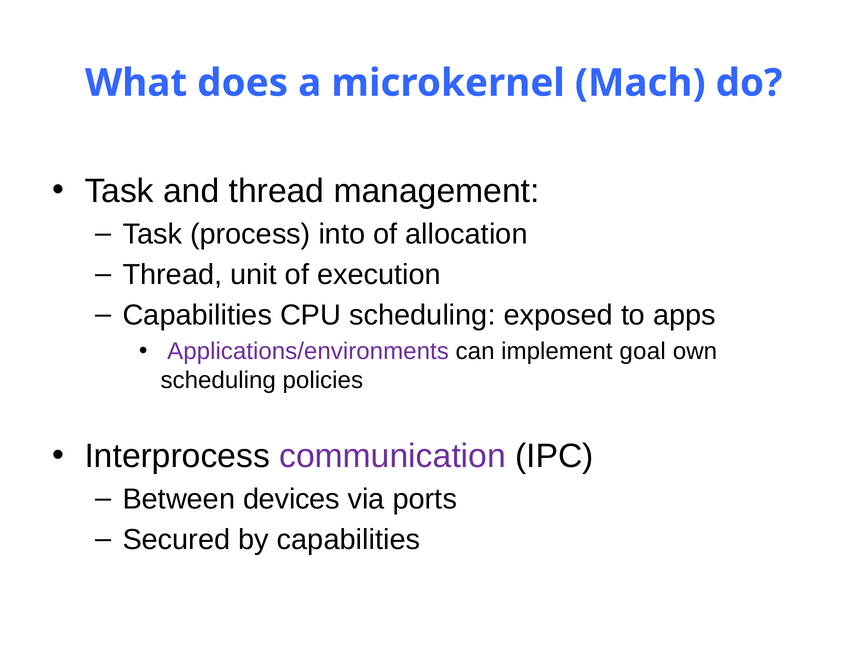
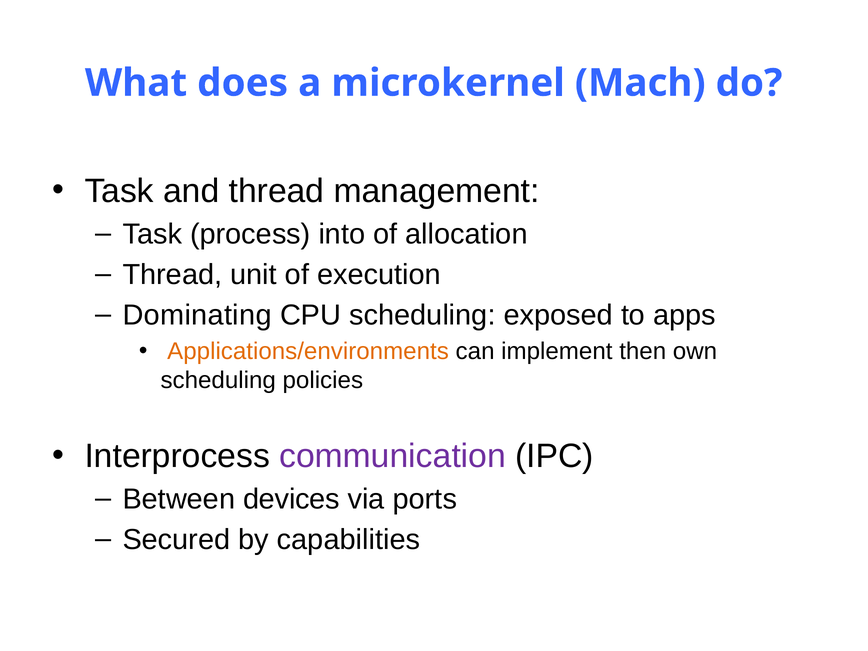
Capabilities: Capabilities -> Dominating (197, 315)
Applications/environments colour: purple -> orange (308, 351)
goal: goal -> then (643, 351)
